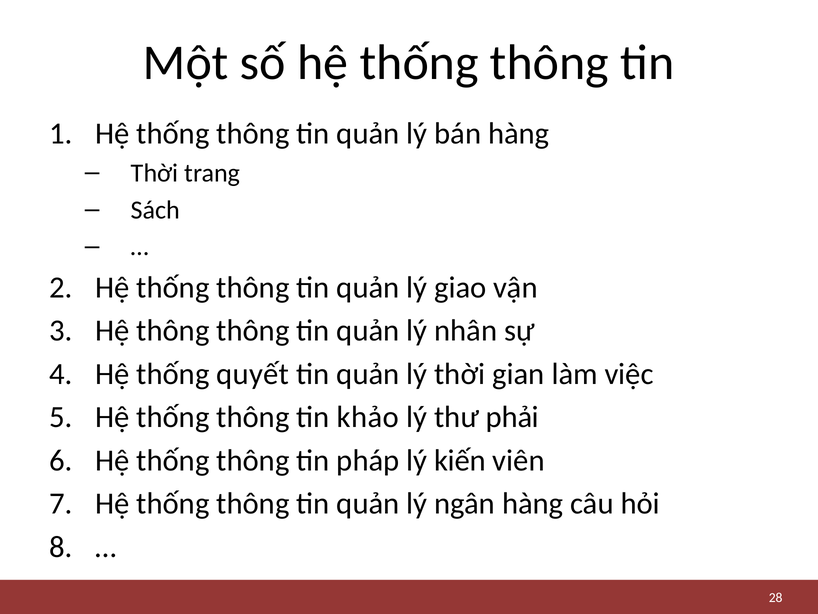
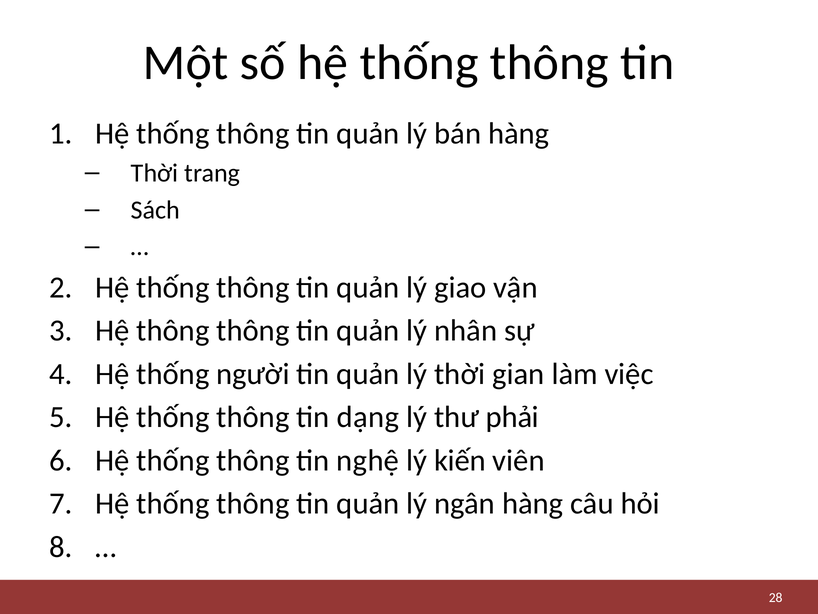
quyết: quyết -> người (253, 374)
khảo: khảo -> dạng (368, 417)
pháp: pháp -> nghệ (368, 460)
